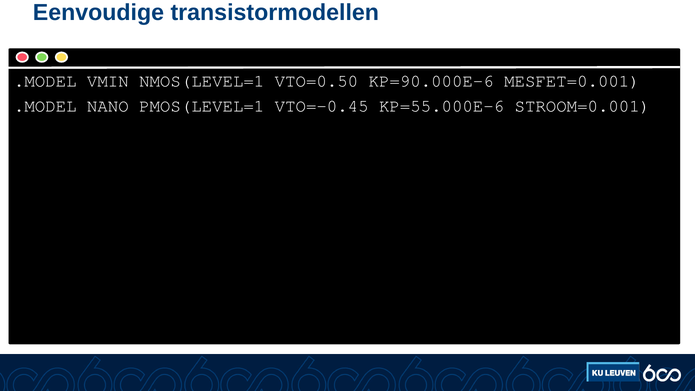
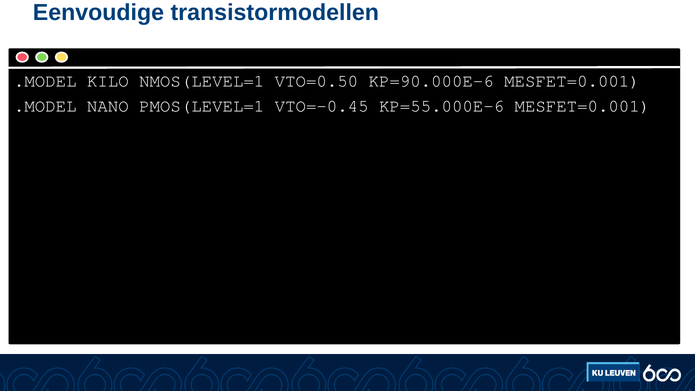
VMIN: VMIN -> KILO (108, 81)
KP=55.000E-6 STROOM=0.001: STROOM=0.001 -> MESFET=0.001 (582, 106)
